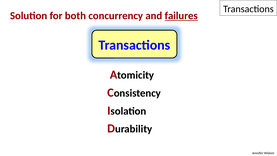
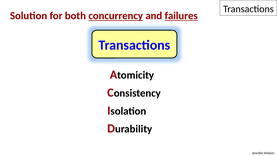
concurrency underline: none -> present (116, 16)
